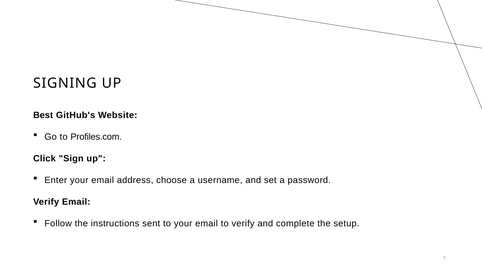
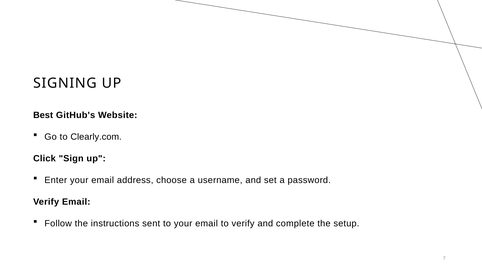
Profiles.com: Profiles.com -> Clearly.com (96, 137)
